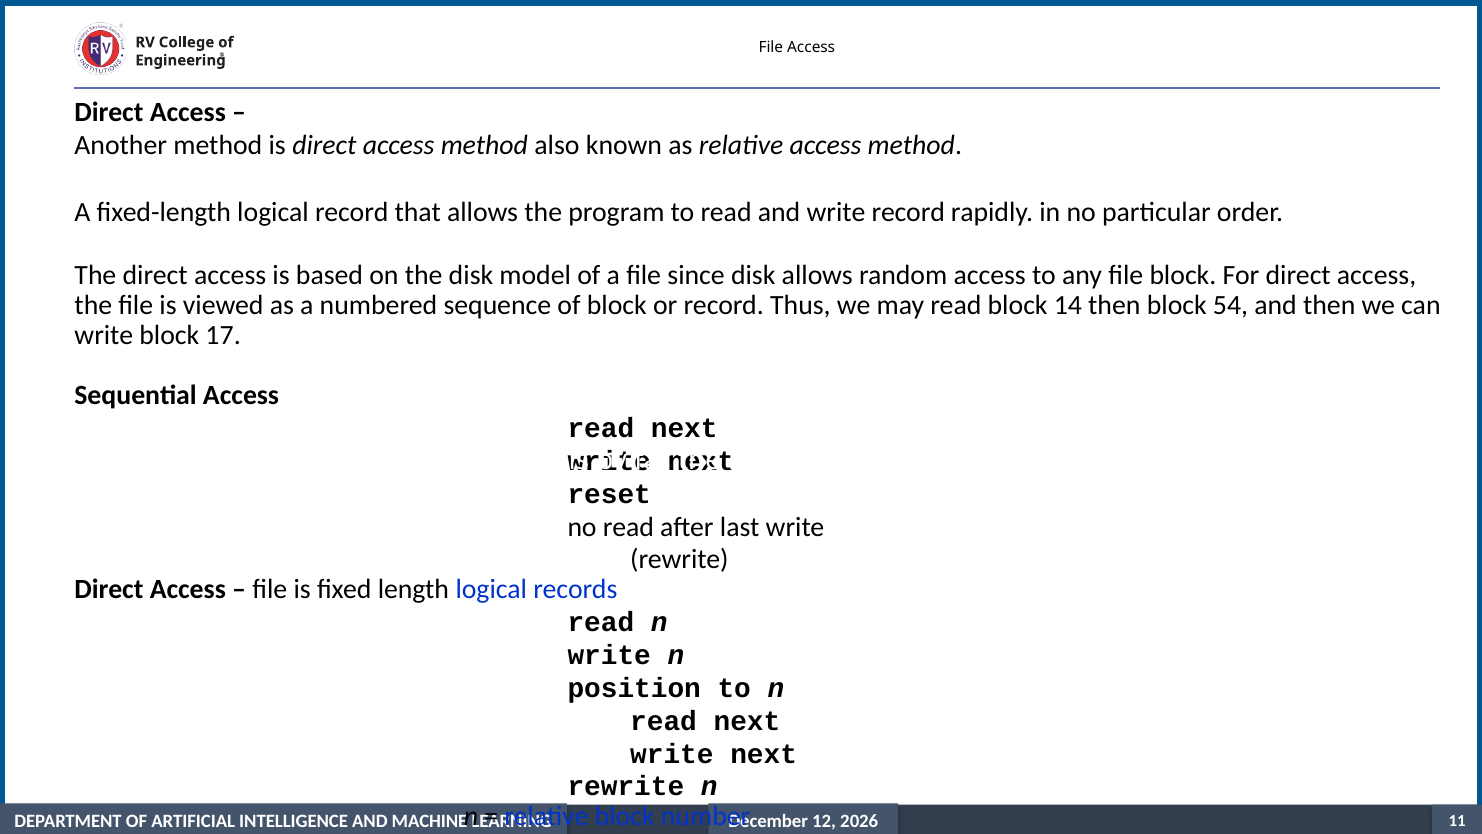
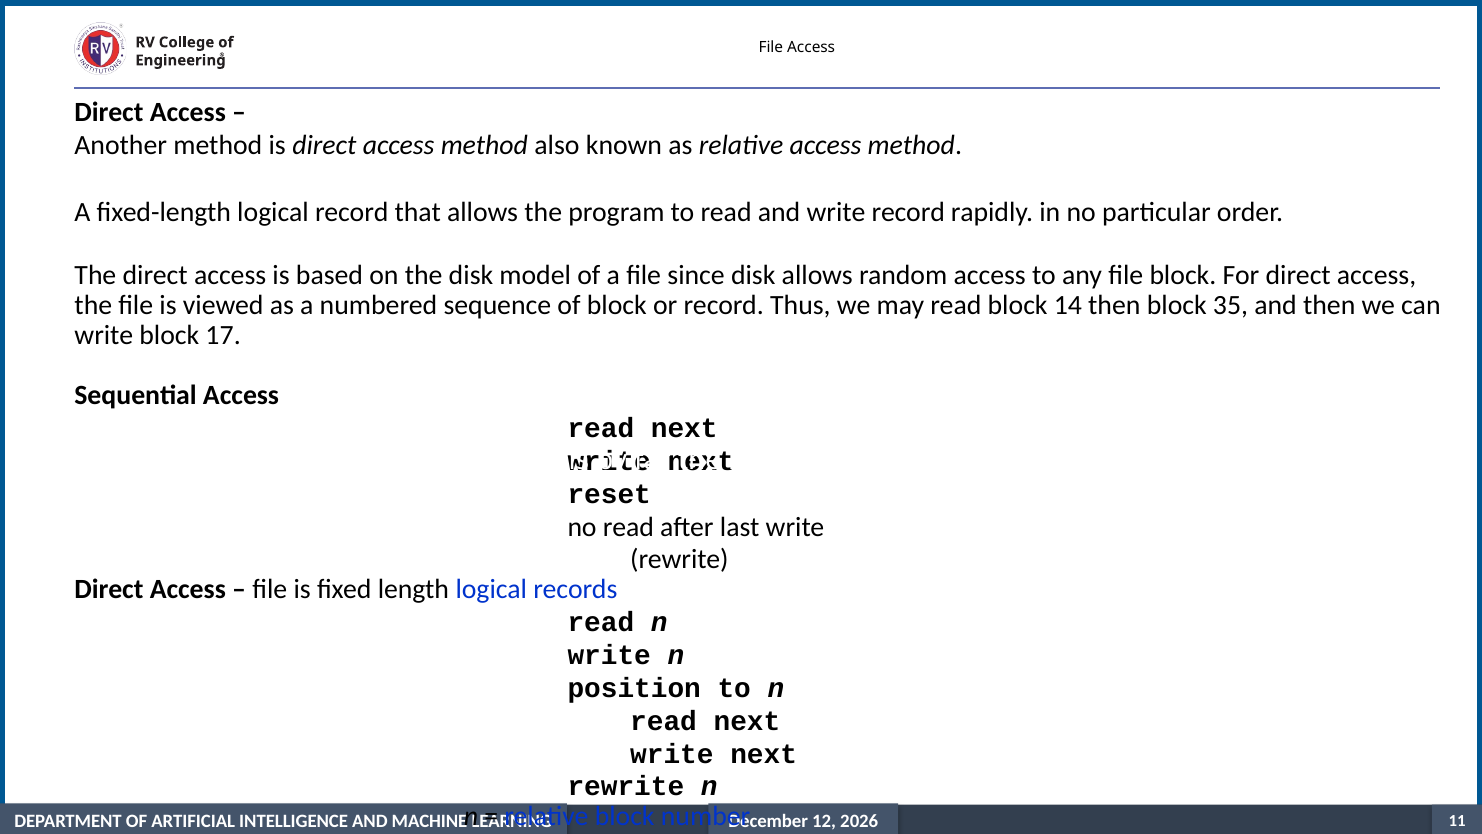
54: 54 -> 35 (1230, 305)
